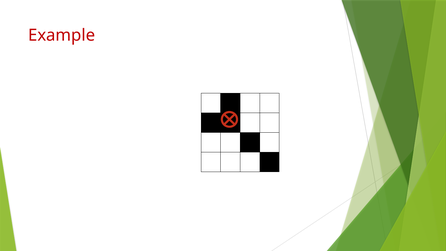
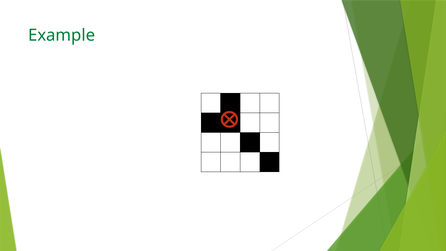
Example colour: red -> green (62, 35)
